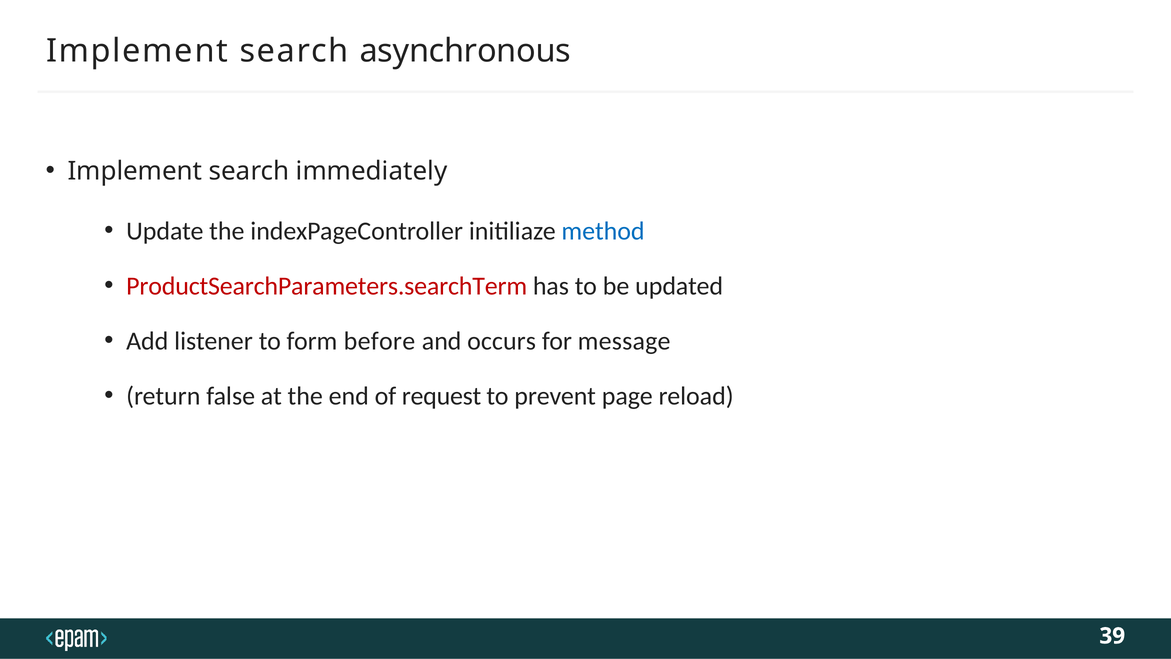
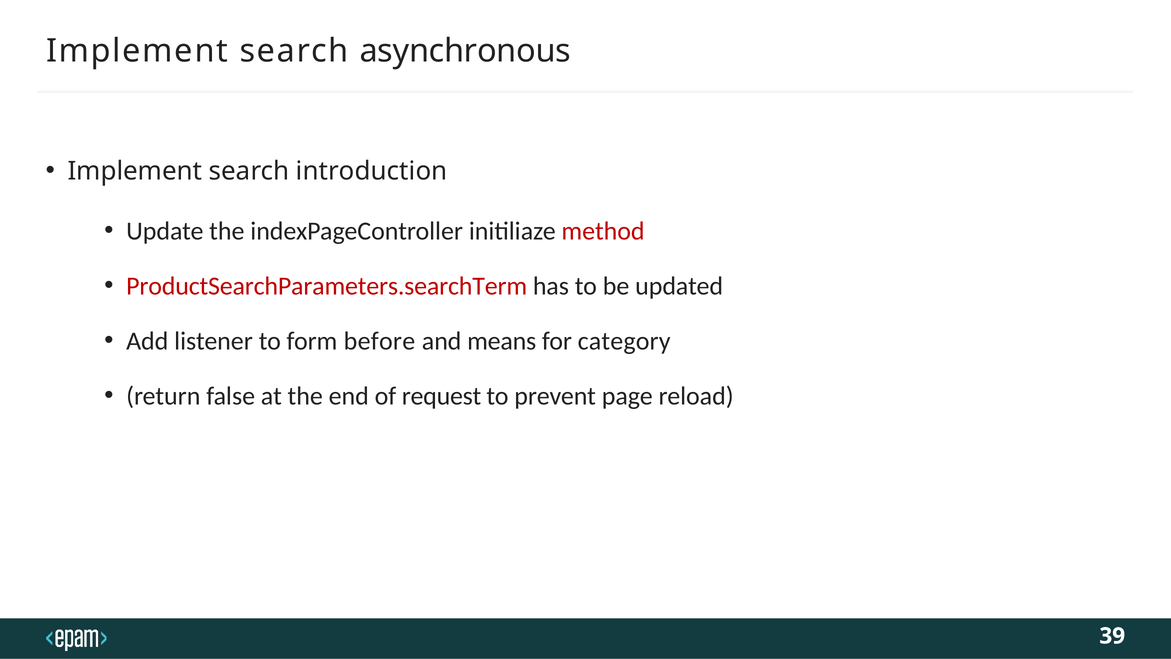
immediately: immediately -> introduction (372, 171)
method colour: blue -> red (603, 231)
occurs: occurs -> means (502, 341)
message: message -> category (624, 341)
